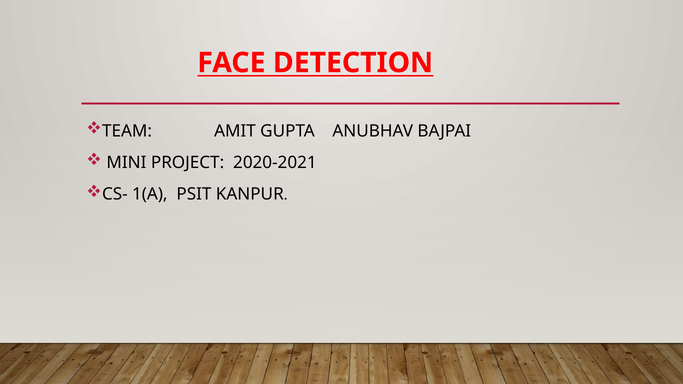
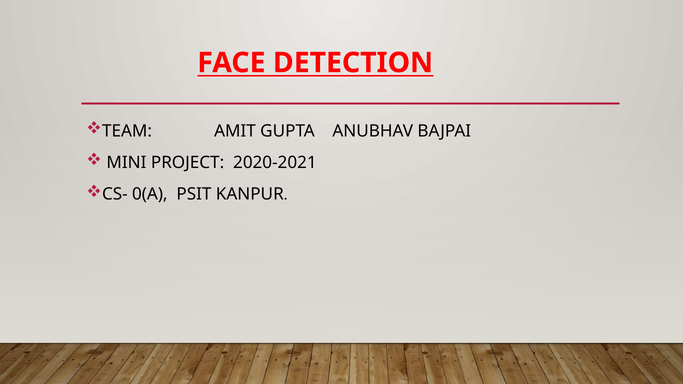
1(A: 1(A -> 0(A (150, 194)
